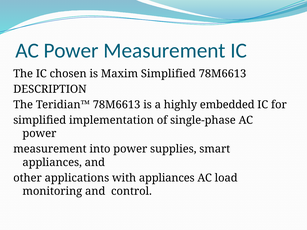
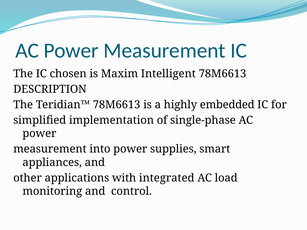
Maxim Simplified: Simplified -> Intelligent (168, 74)
with appliances: appliances -> integrated (167, 178)
